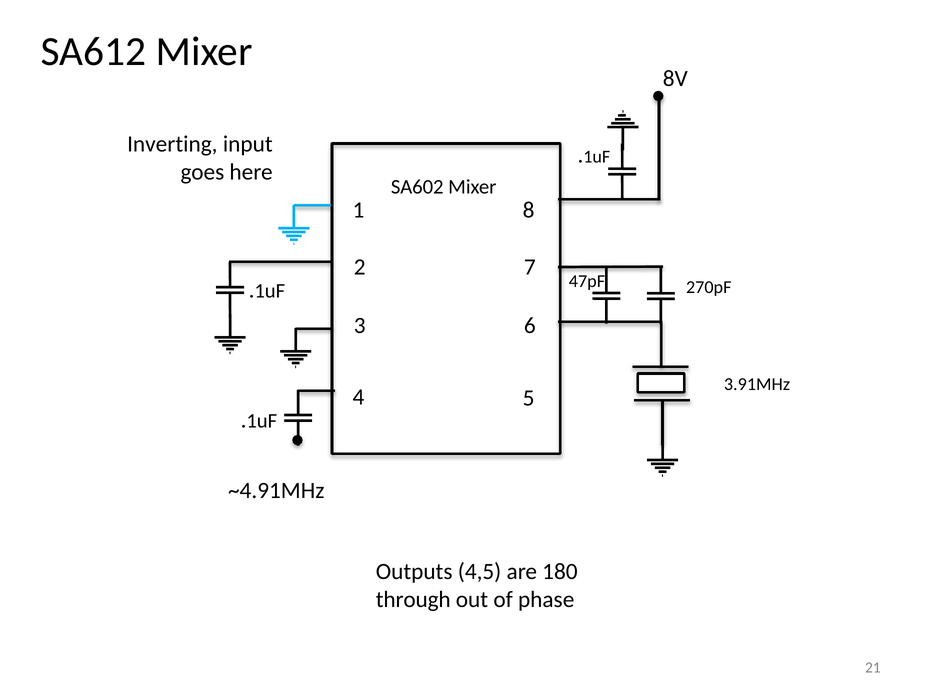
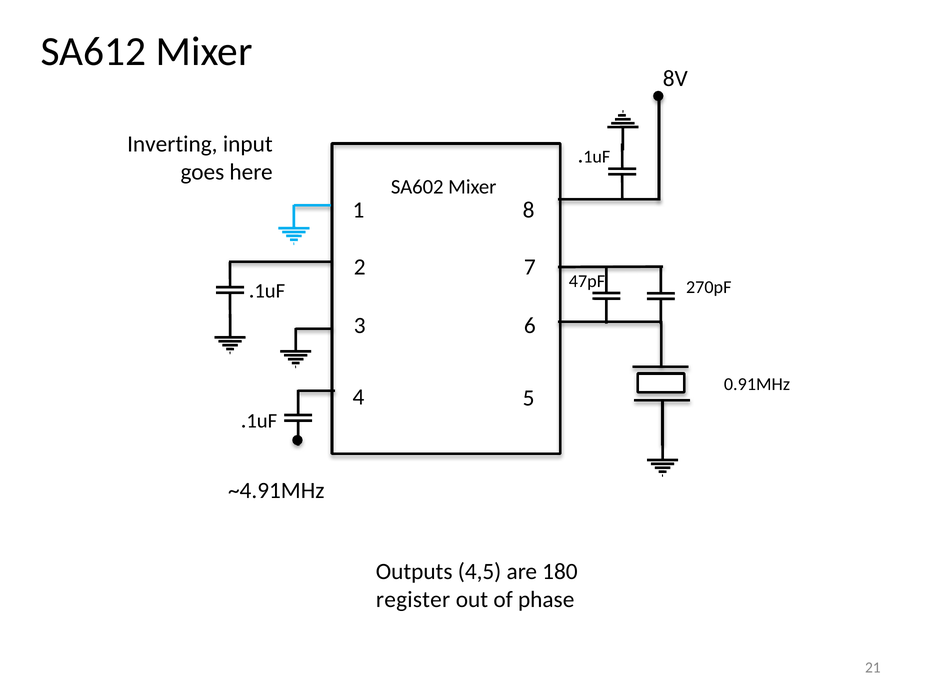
3.91MHz: 3.91MHz -> 0.91MHz (757, 384)
through: through -> register (413, 600)
